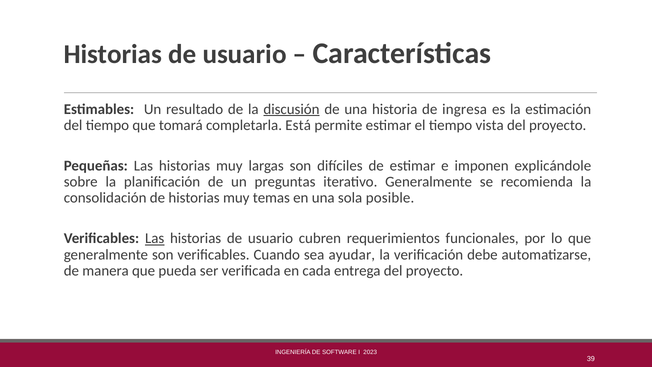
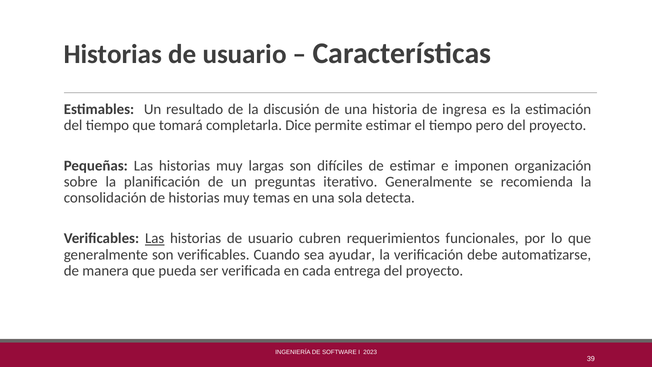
discusión underline: present -> none (291, 109)
Está: Está -> Dice (298, 125)
vista: vista -> pero (490, 125)
explicándole: explicándole -> organización (553, 166)
posible: posible -> detecta (390, 198)
